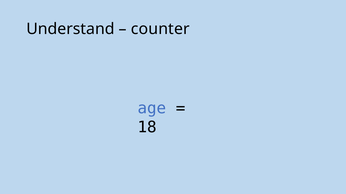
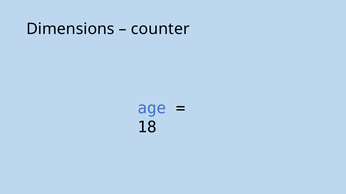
Understand: Understand -> Dimensions (70, 29)
